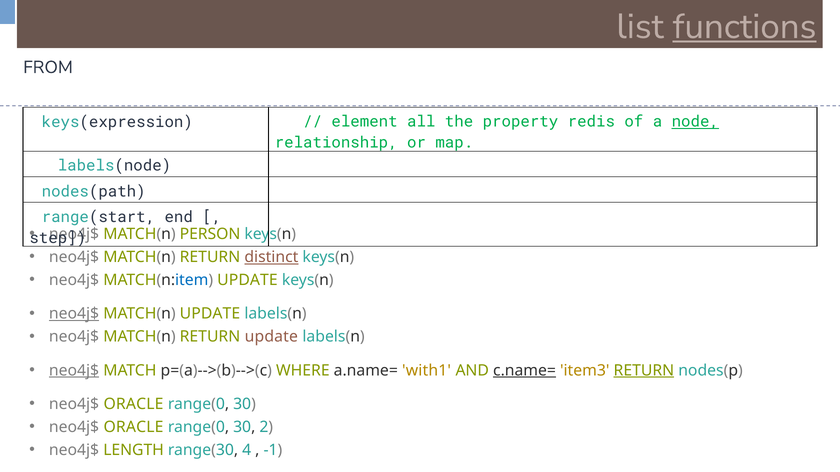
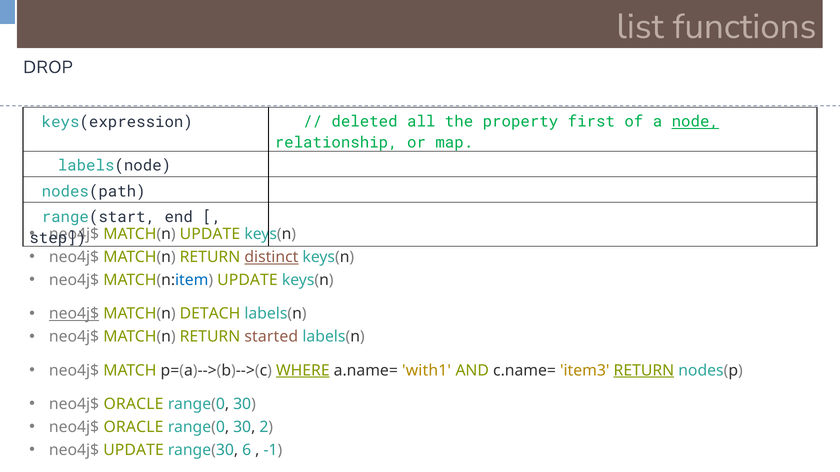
functions underline: present -> none (745, 27)
FROM: FROM -> DROP (48, 67)
element: element -> deleted (365, 122)
redis: redis -> first (591, 122)
MATCH(n PERSON: PERSON -> UPDATE (210, 234)
MATCH(n UPDATE: UPDATE -> DETACH (210, 314)
RETURN update: update -> started (271, 337)
neo4j$ underline: present -> none (74, 371)
WHERE underline: none -> present (303, 371)
c.name= underline: present -> none (525, 371)
neo4j$ LENGTH: LENGTH -> UPDATE (134, 451)
4: 4 -> 6 (247, 451)
